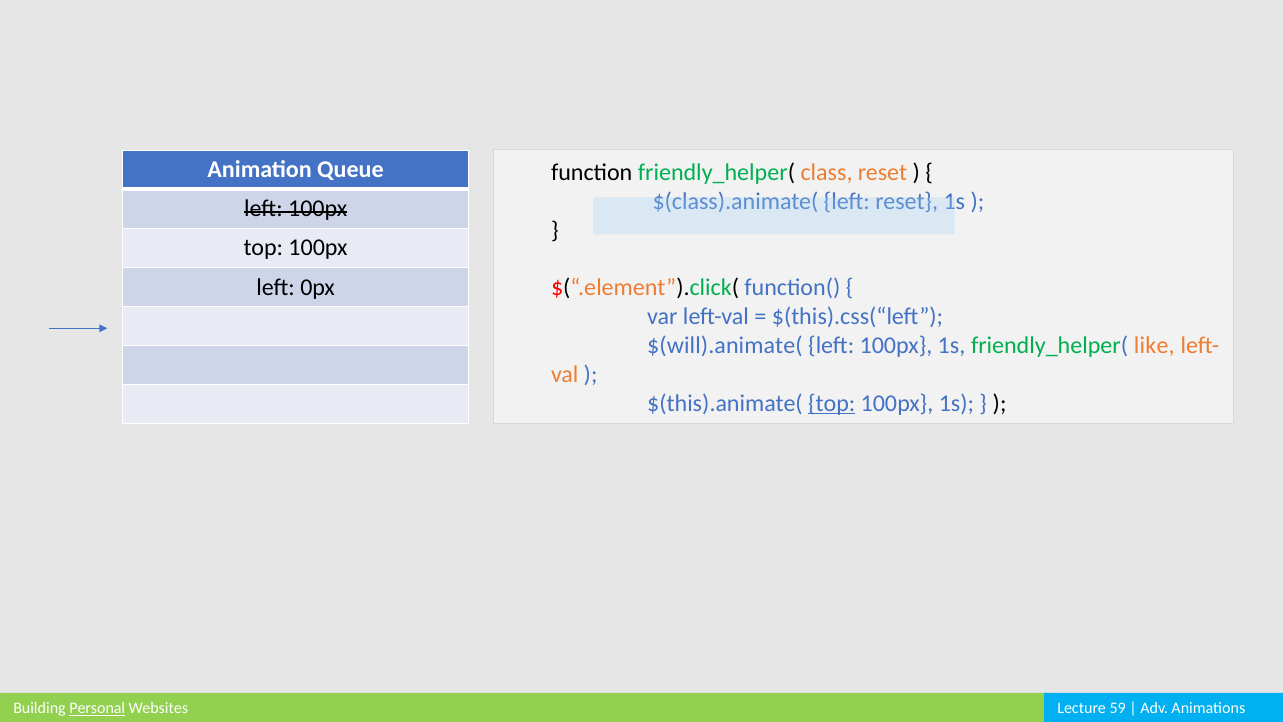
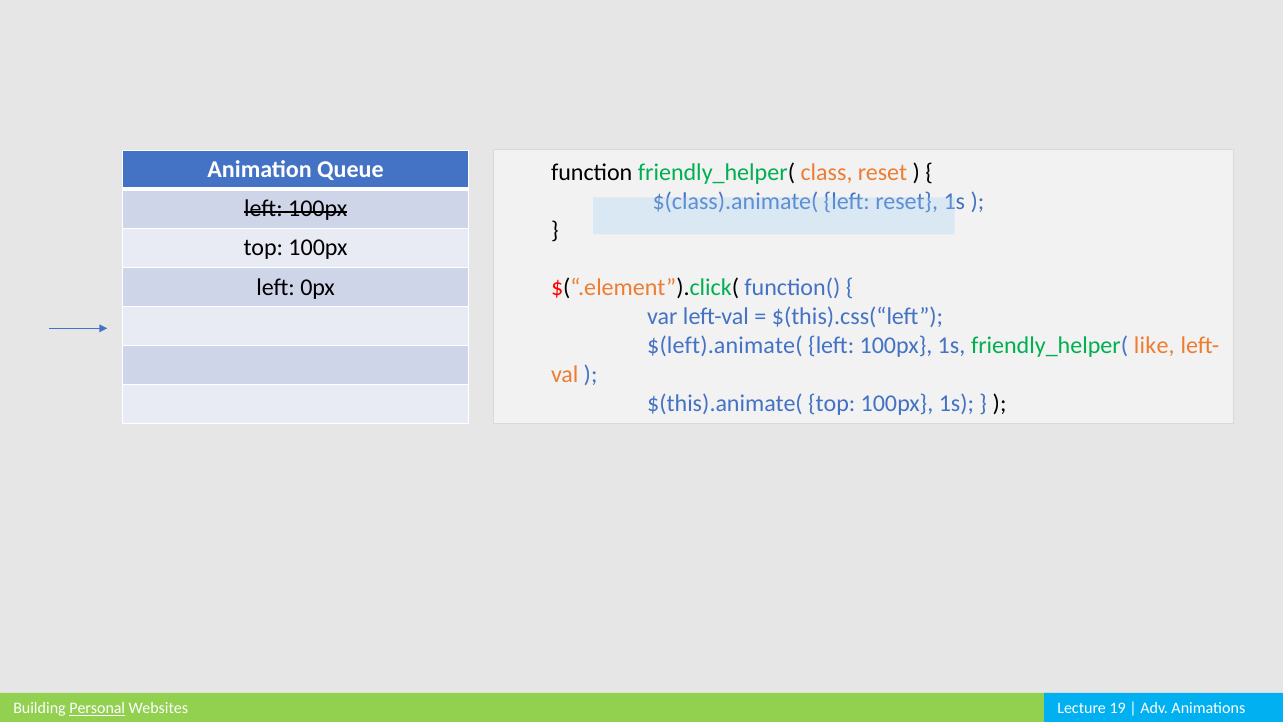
$(will).animate(: $(will).animate( -> $(left).animate( (725, 346)
top underline: present -> none (832, 403)
59: 59 -> 19 (1118, 708)
